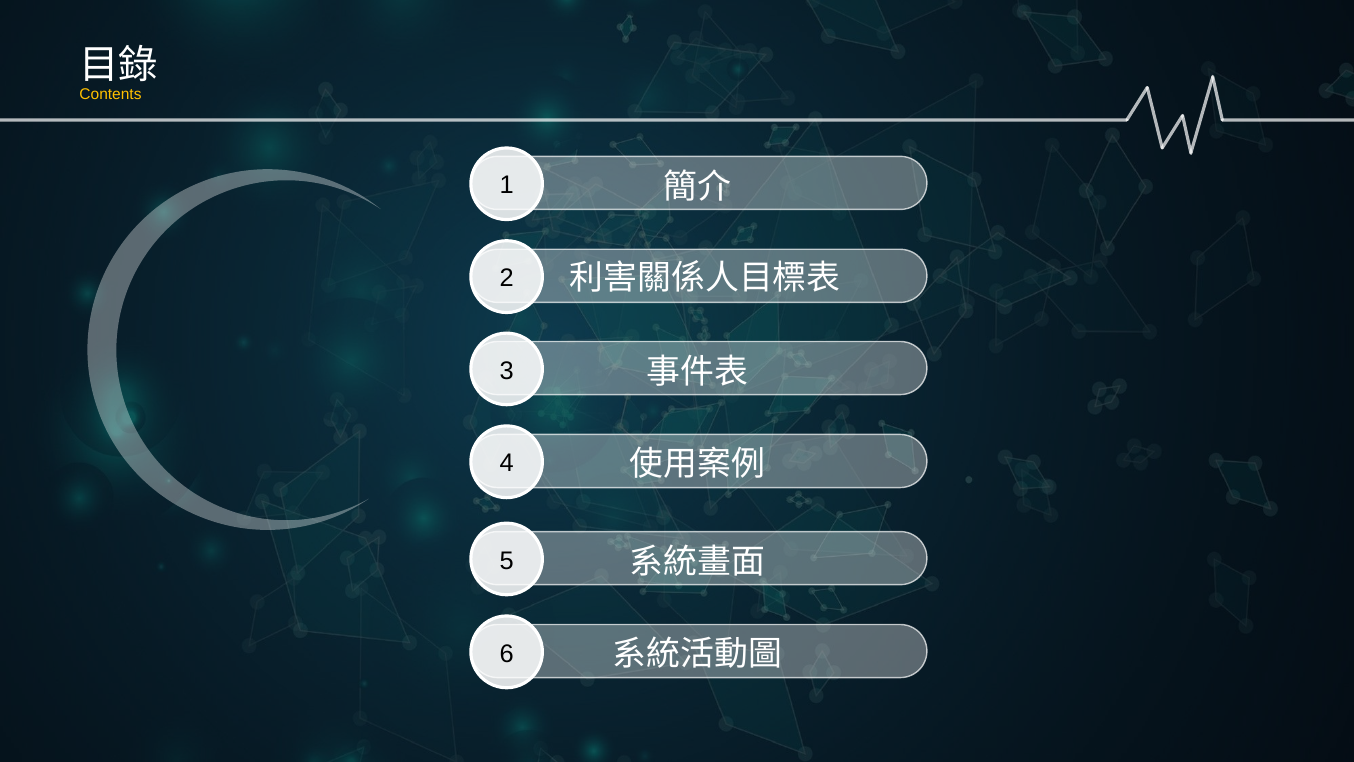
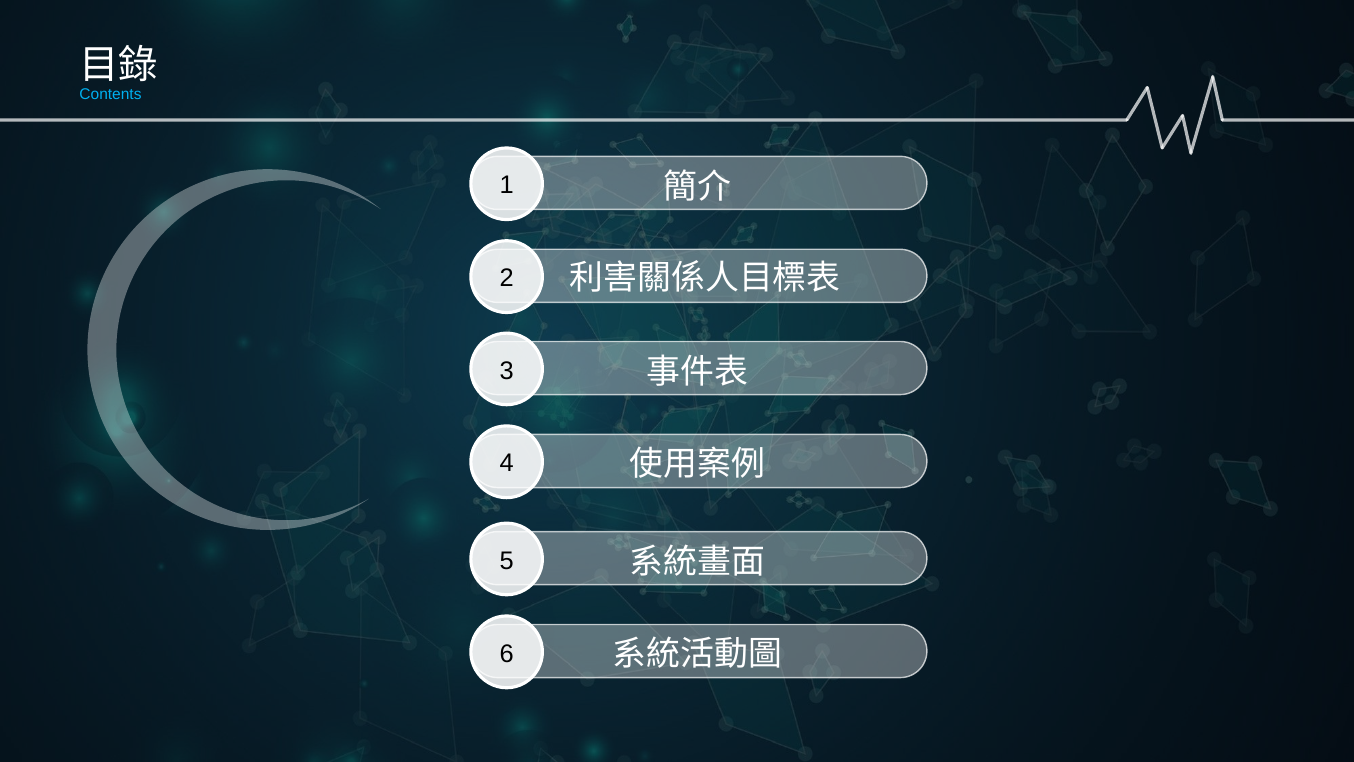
Contents colour: yellow -> light blue (110, 94)
